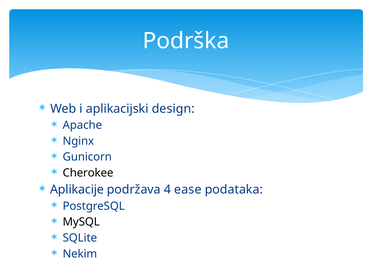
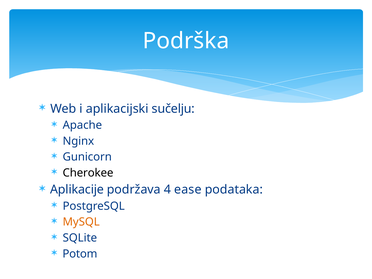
design: design -> sučelju (173, 109)
MySQL colour: black -> orange (81, 222)
Nekim: Nekim -> Potom (80, 254)
